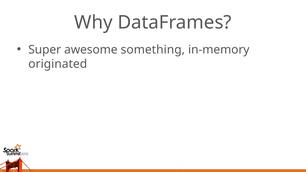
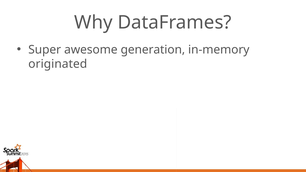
something: something -> generation (153, 50)
